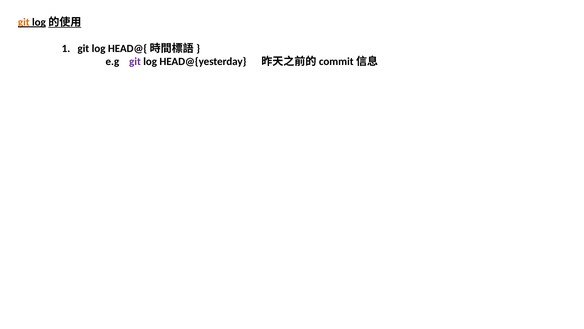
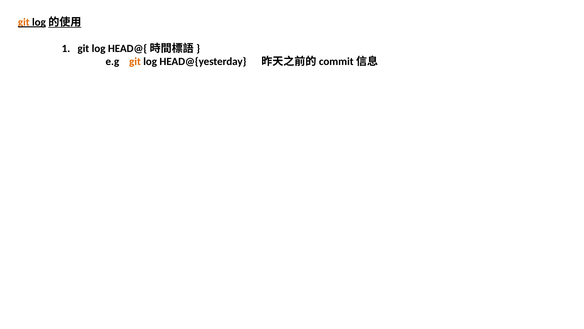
git colour: purple -> orange (135, 62)
